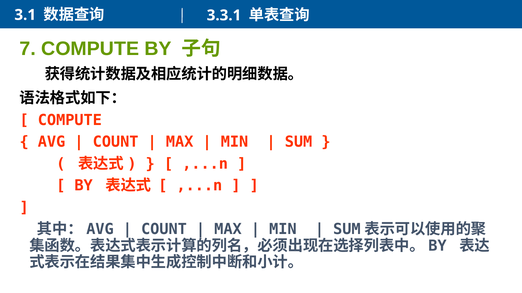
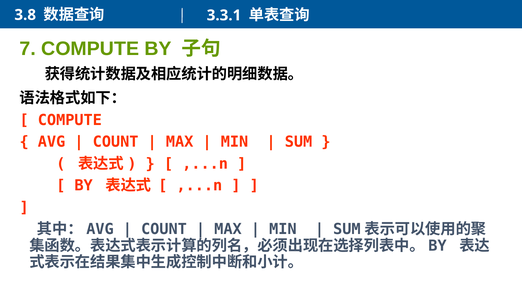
3.1: 3.1 -> 3.8 (25, 15)
